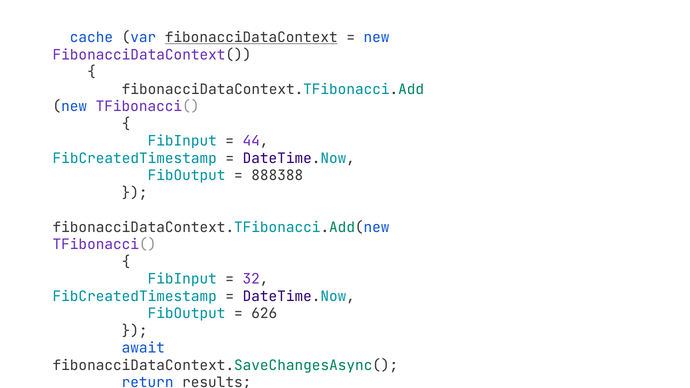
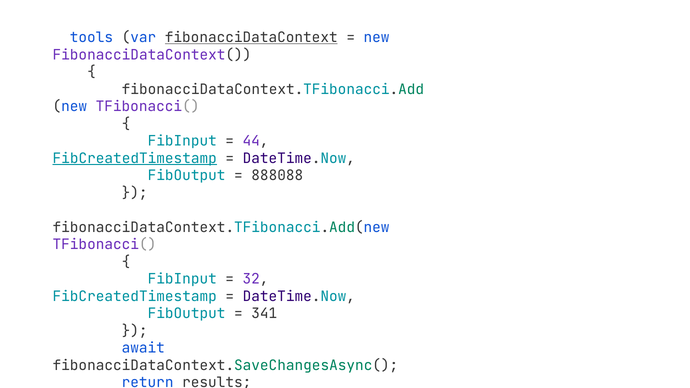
cache: cache -> tools (91, 38)
FibCreatedTimestamp underline: none -> present (135, 158)
888388: 888388 -> 888088 (277, 176)
626: 626 -> 341 (264, 314)
